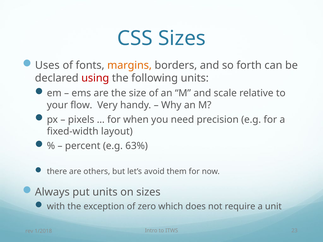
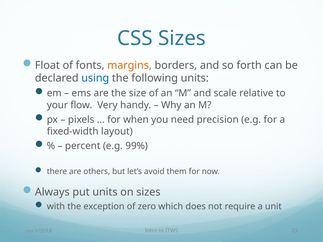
Uses: Uses -> Float (47, 65)
using colour: red -> blue (95, 78)
63%: 63% -> 99% (137, 146)
